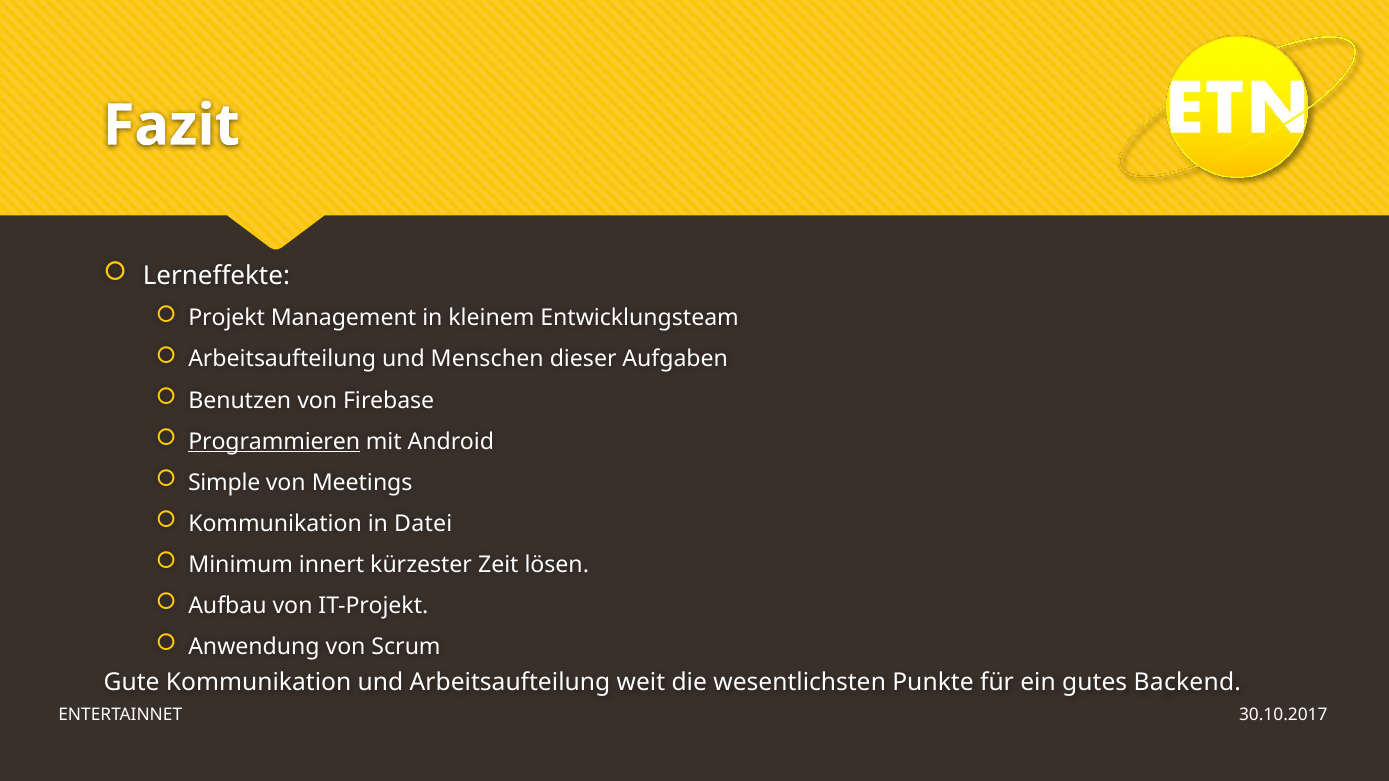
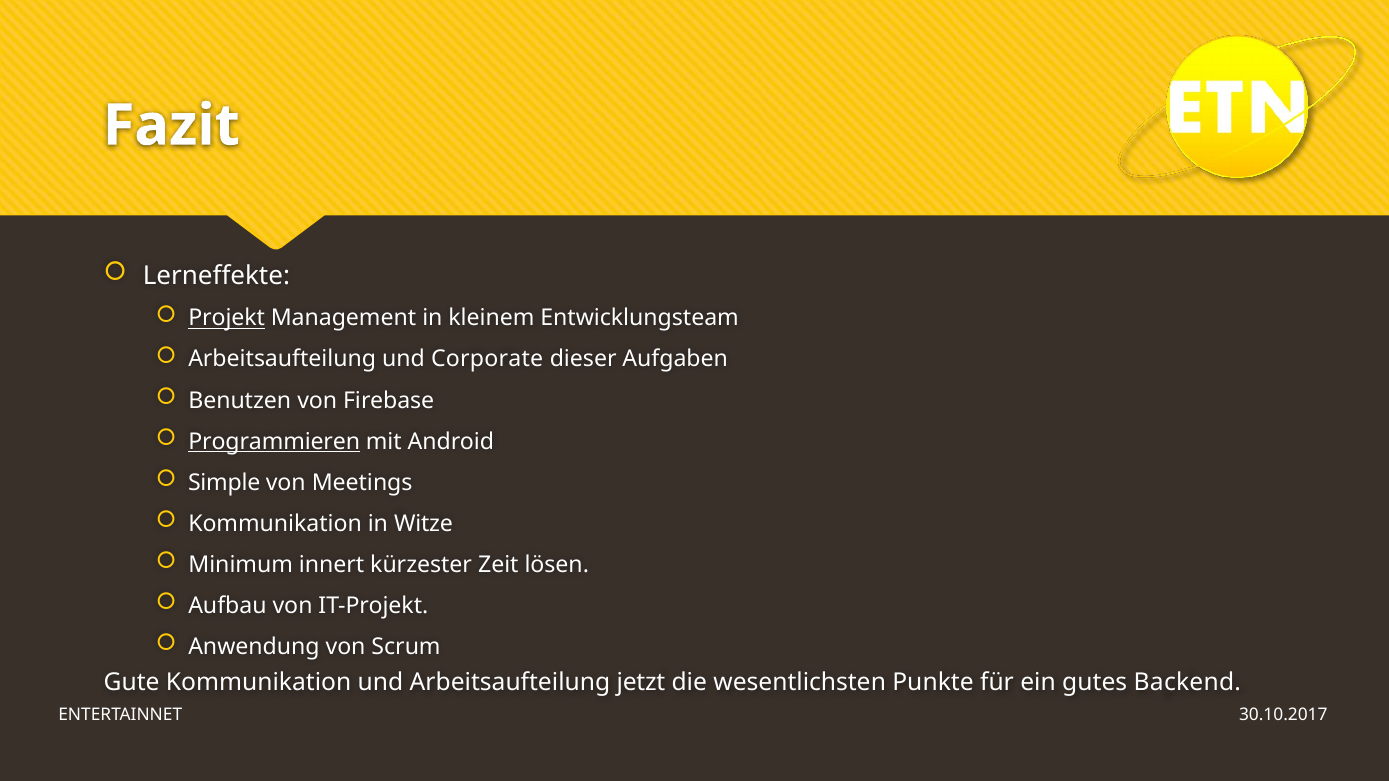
Projekt underline: none -> present (227, 318)
Menschen: Menschen -> Corporate (487, 359)
Datei: Datei -> Witze (423, 524)
weit: weit -> jetzt (641, 683)
